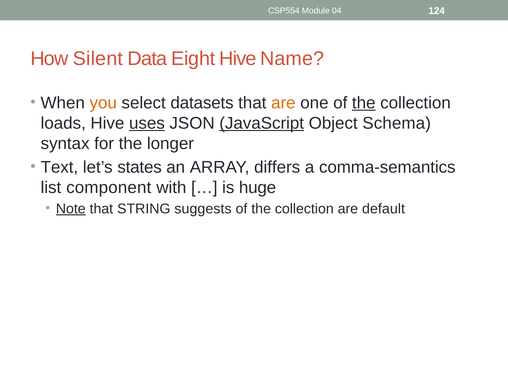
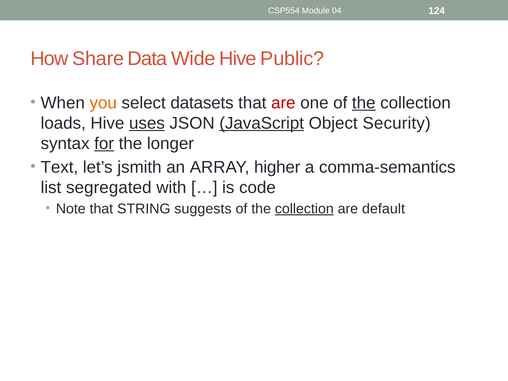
Silent: Silent -> Share (98, 59)
Eight: Eight -> Wide (193, 59)
Name: Name -> Public (292, 59)
are colour: orange -> red (283, 103)
Schema: Schema -> Security (397, 123)
for underline: none -> present (104, 143)
states: states -> jsmith (139, 167)
differs: differs -> higher (277, 167)
component: component -> segregated (109, 187)
huge: huge -> code (257, 187)
Note underline: present -> none (71, 209)
collection underline: none -> present (304, 209)
